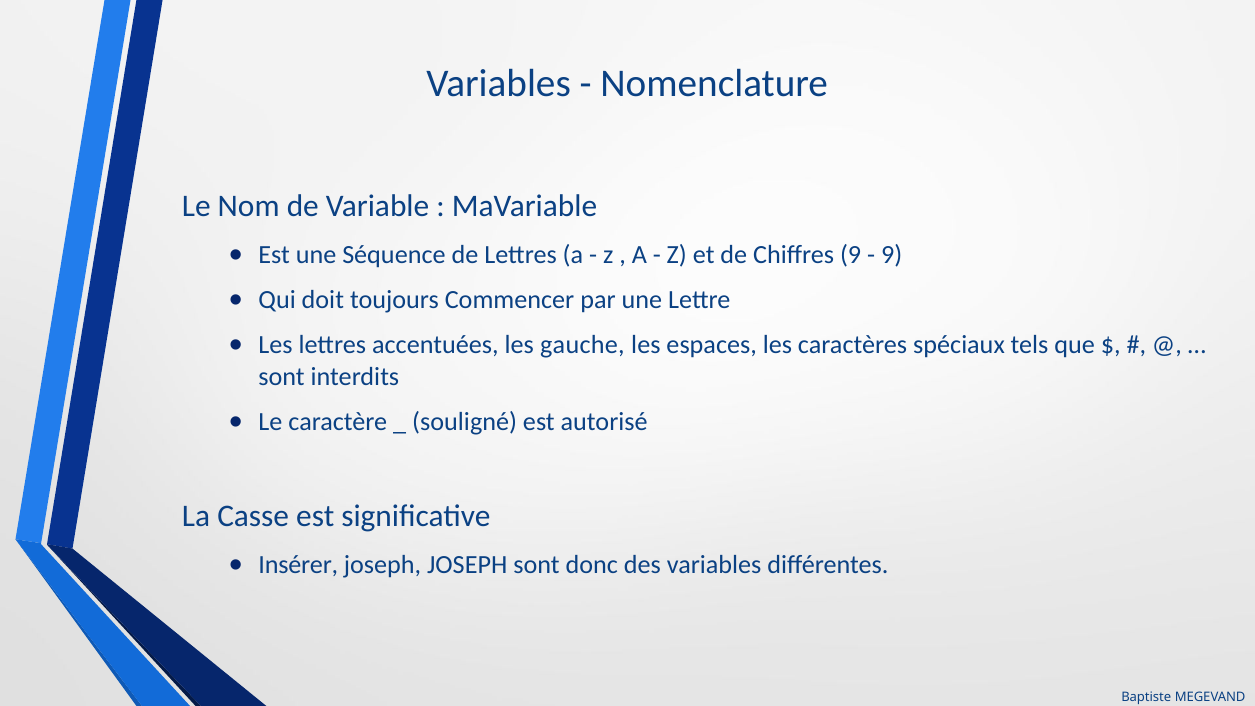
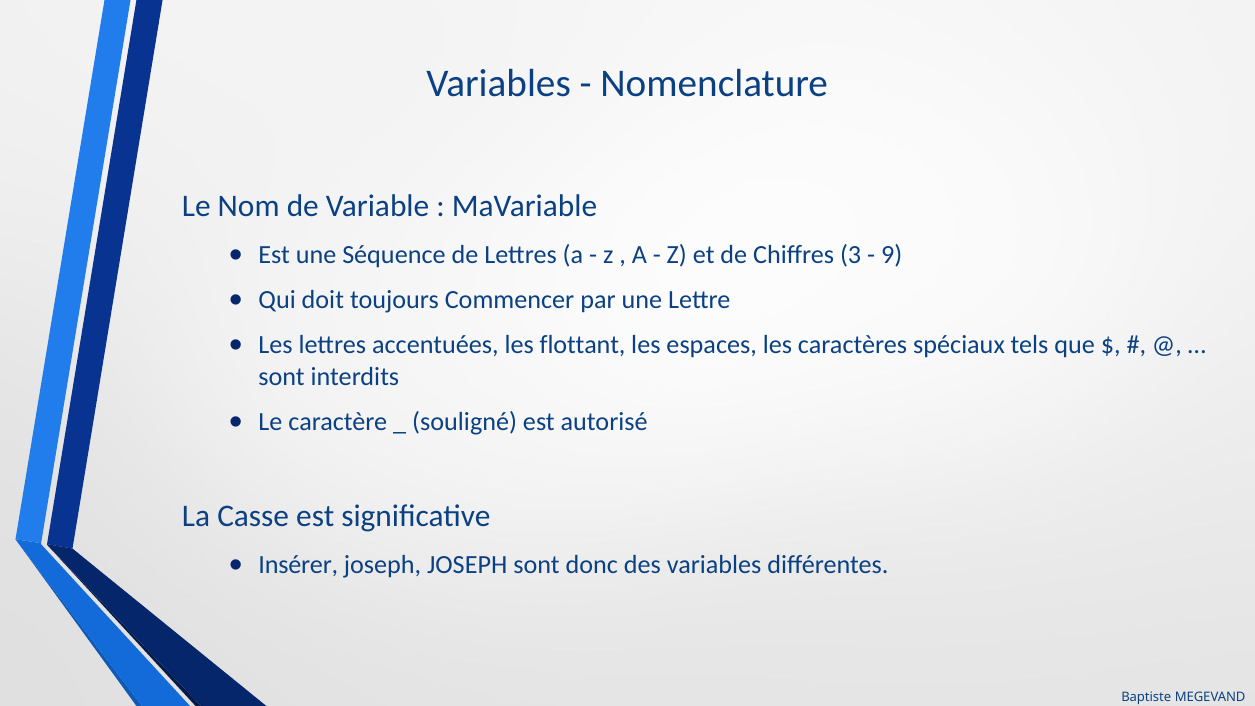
Chiffres 9: 9 -> 3 (851, 255)
gauche: gauche -> flottant (583, 345)
